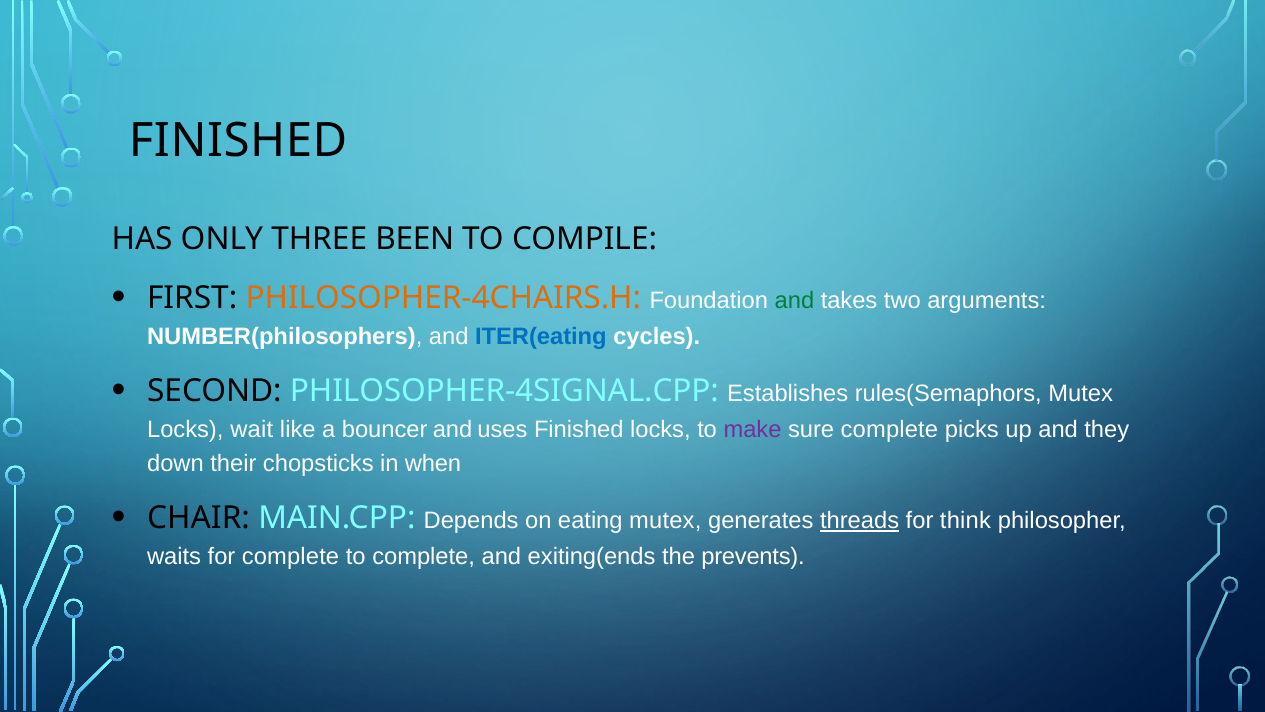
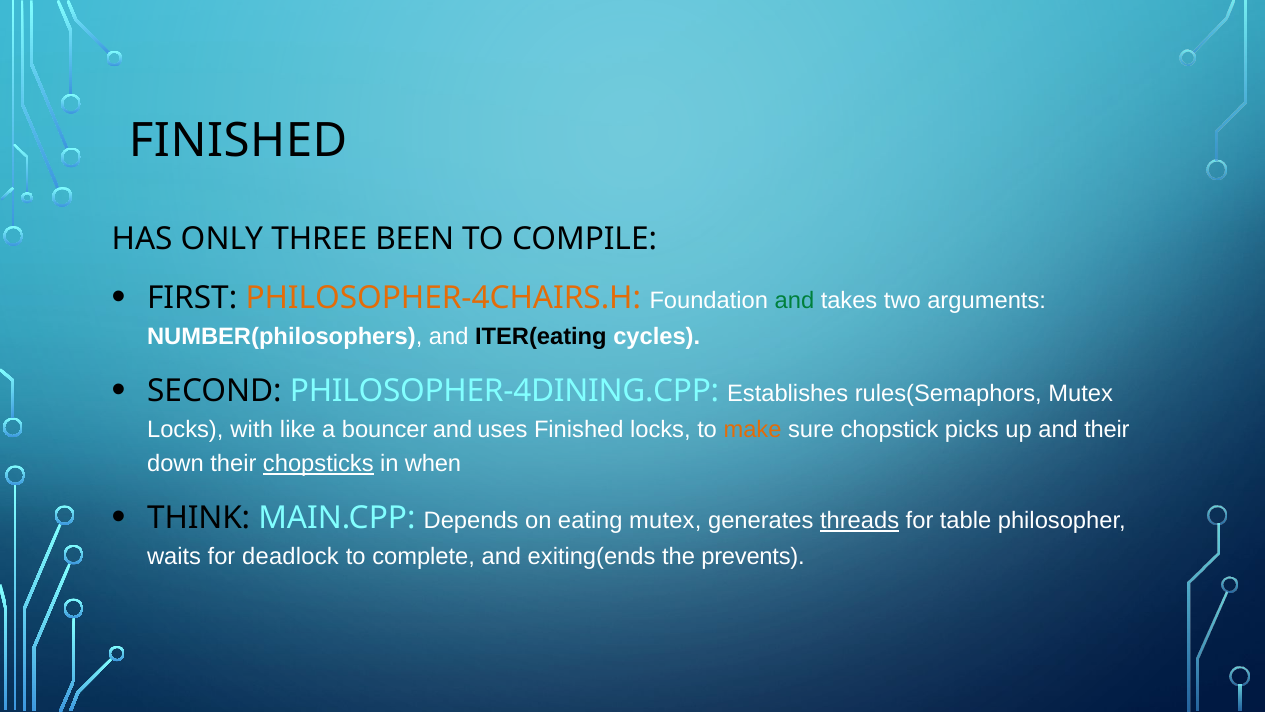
ITER(eating colour: blue -> black (541, 336)
PHILOSOPHER-4SIGNAL.CPP: PHILOSOPHER-4SIGNAL.CPP -> PHILOSOPHER-4DINING.CPP (505, 391)
wait: wait -> with (252, 429)
make colour: purple -> orange (753, 429)
sure complete: complete -> chopstick (890, 429)
and they: they -> their (1107, 429)
chopsticks underline: none -> present (318, 463)
CHAIR: CHAIR -> THINK (199, 518)
think: think -> table (966, 520)
for complete: complete -> deadlock (290, 556)
